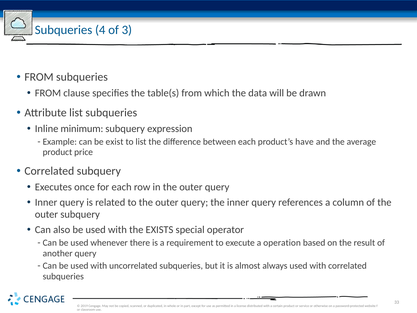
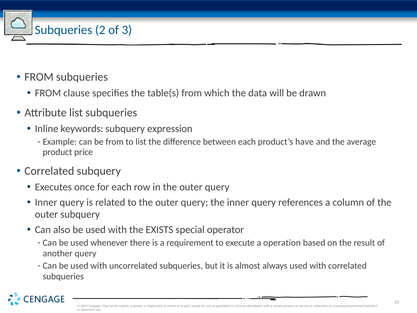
4: 4 -> 2 (100, 30)
minimum: minimum -> keywords (82, 128)
be exist: exist -> from (115, 142)
